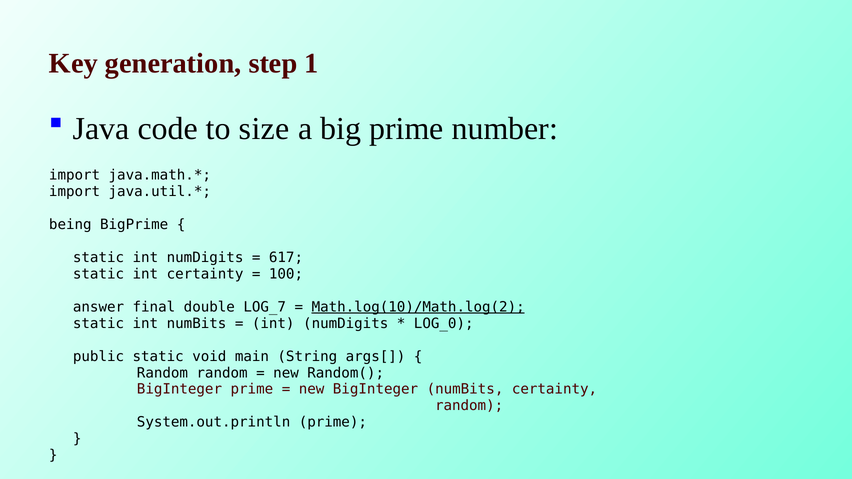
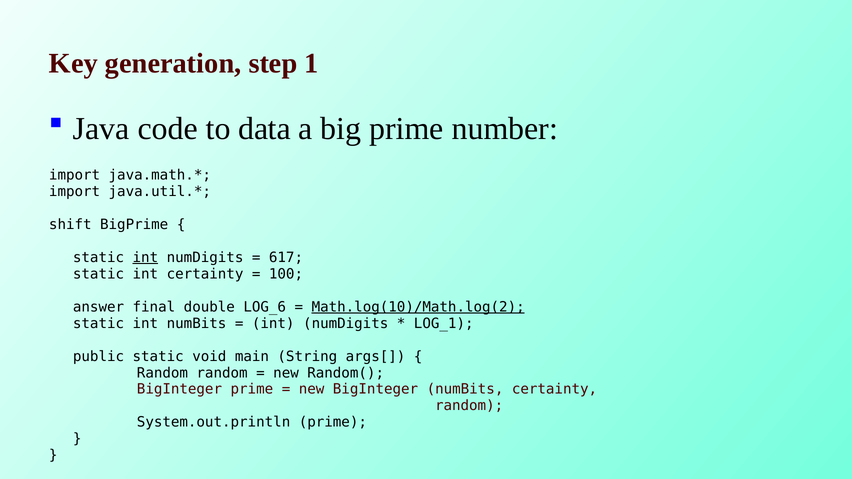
size: size -> data (265, 129)
being: being -> shift (70, 225)
int underline: none -> present (145, 258)
LOG_7: LOG_7 -> LOG_6 (265, 307)
LOG_0: LOG_0 -> LOG_1 (444, 324)
